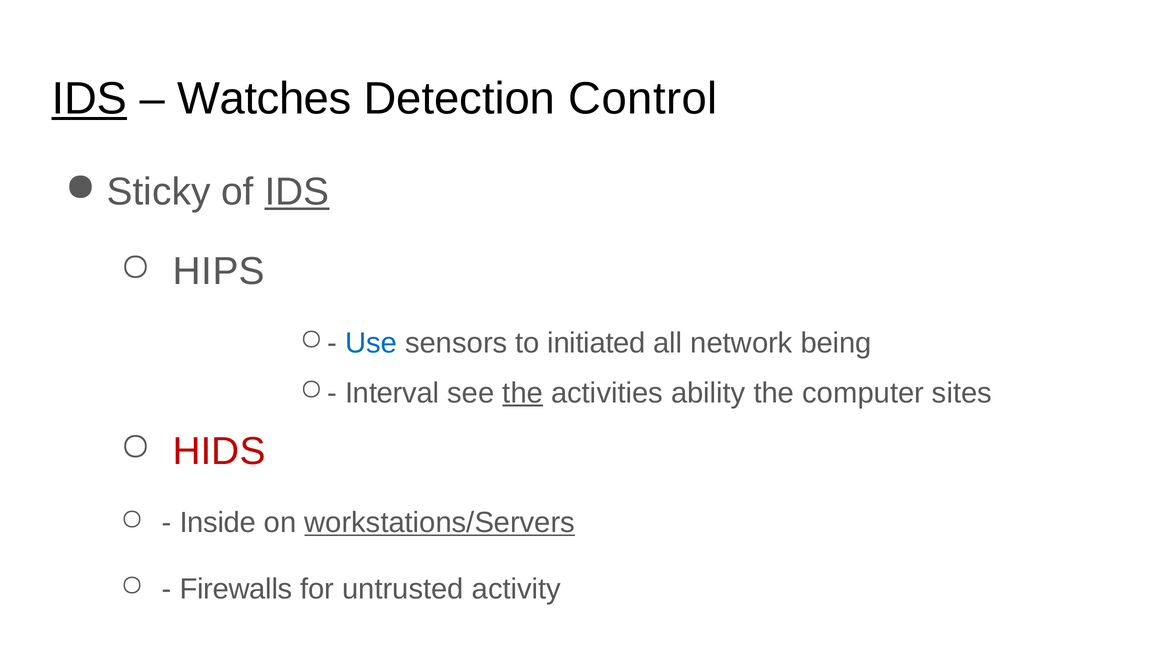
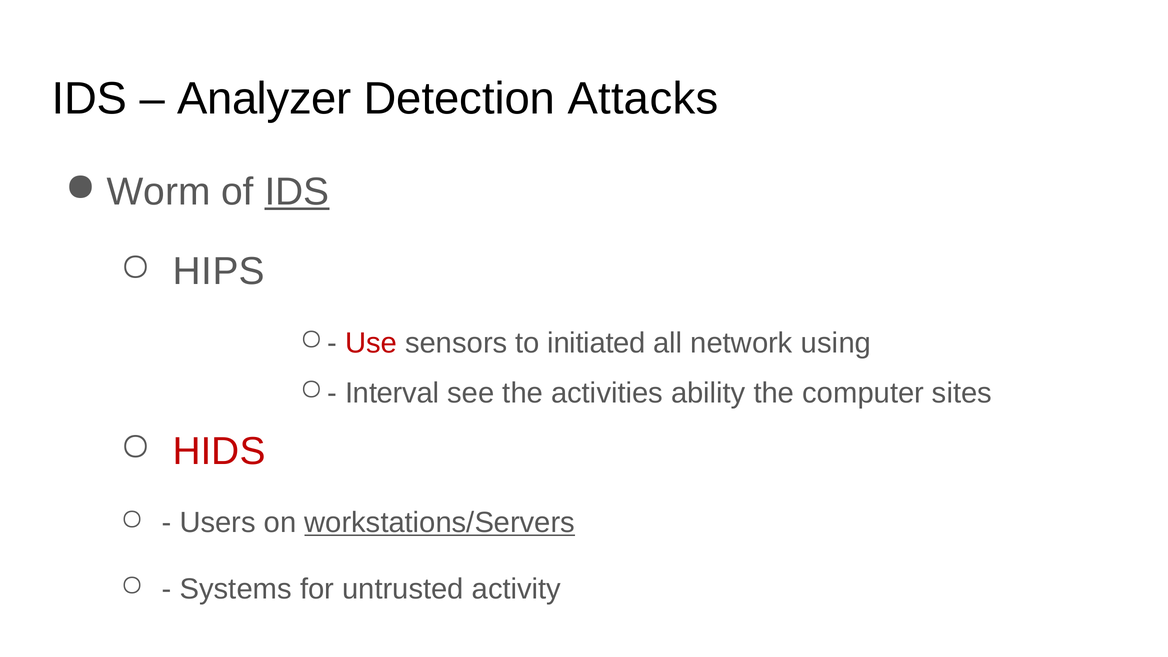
IDS underline: present -> none (89, 99)
Watches: Watches -> Analyzer (264, 99)
Control: Control -> Attacks (643, 99)
Sticky: Sticky -> Worm (159, 192)
Use colour: blue -> red (371, 343)
being: being -> using (836, 343)
the underline: present -> none (523, 393)
Inside: Inside -> Users (218, 523)
Firewalls: Firewalls -> Systems (236, 589)
